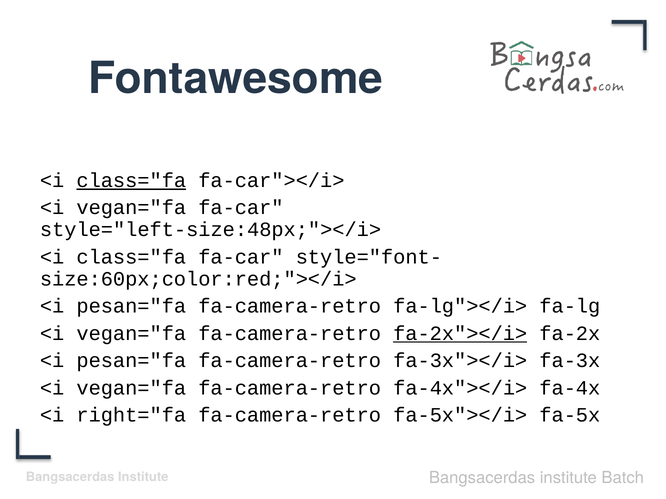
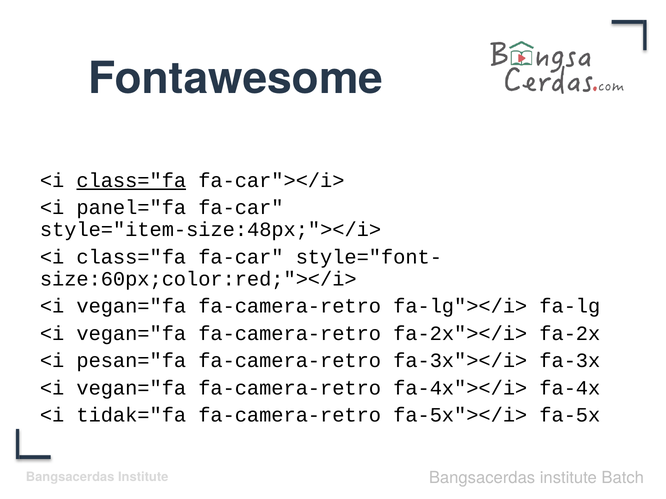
vegan="fa: vegan="fa -> panel="fa (131, 208)
style="left-size:48px;"></i>: style="left-size:48px;"></i> -> style="item-size:48px;"></i> (211, 230)
pesan="fa: pesan="fa -> vegan="fa (131, 306)
fa-2x"></i> underline: present -> none (460, 334)
right="fa: right="fa -> tidak="fa (131, 416)
